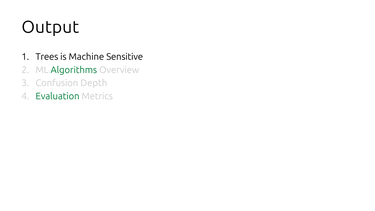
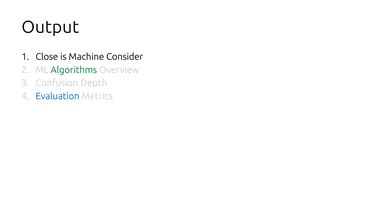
Trees: Trees -> Close (47, 57)
Sensitive: Sensitive -> Consider (125, 57)
Evaluation colour: green -> blue (58, 96)
